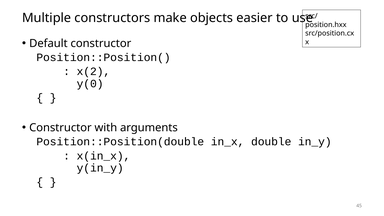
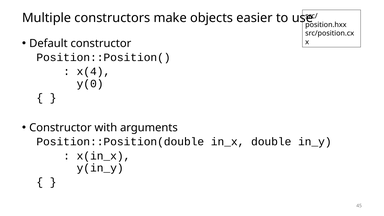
x(2: x(2 -> x(4 (93, 72)
